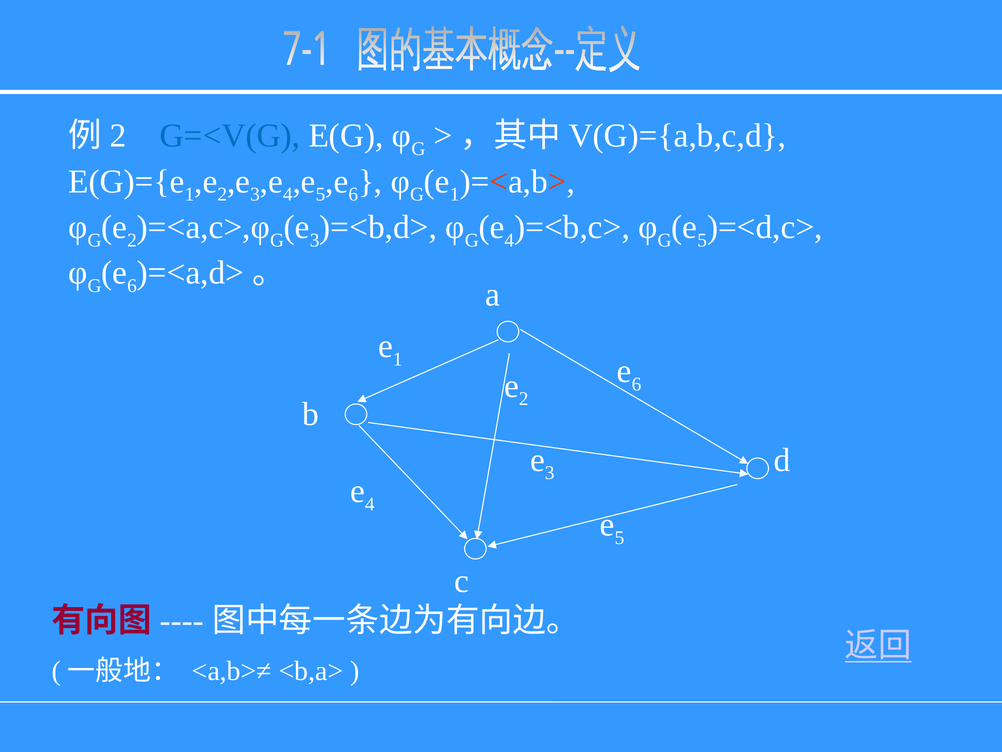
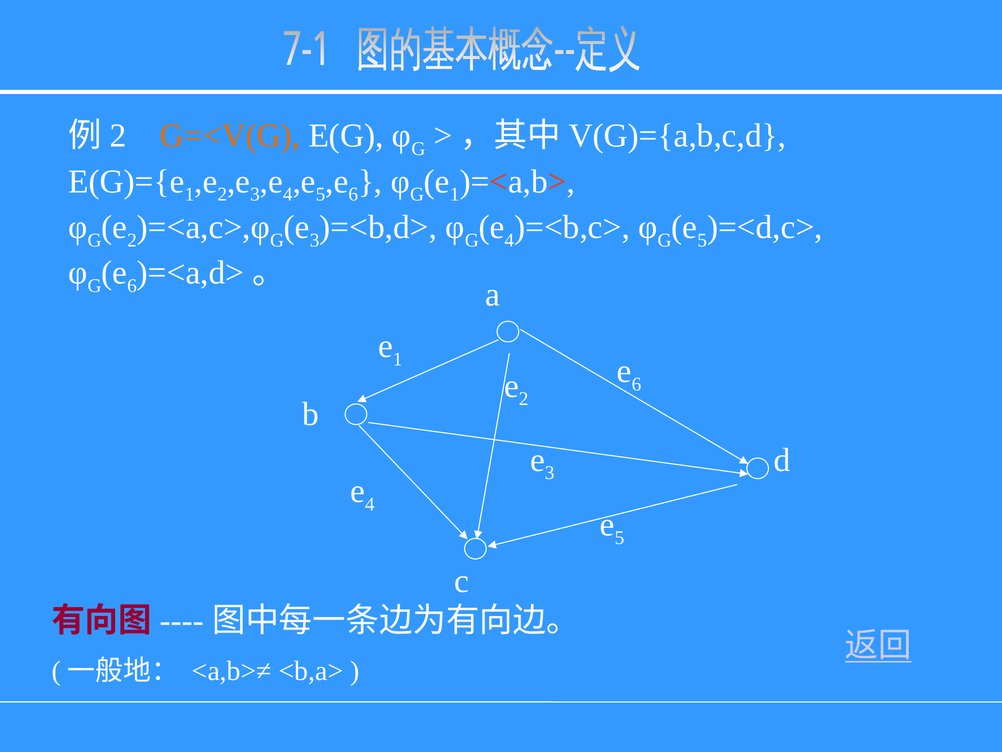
G=<V(G colour: blue -> orange (230, 136)
